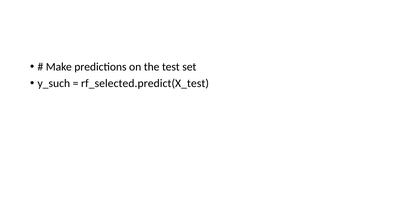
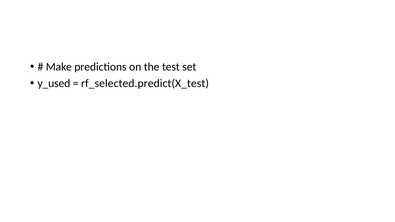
y_such: y_such -> y_used (54, 83)
